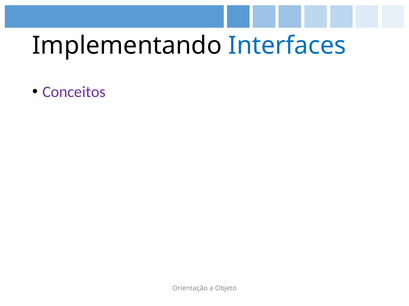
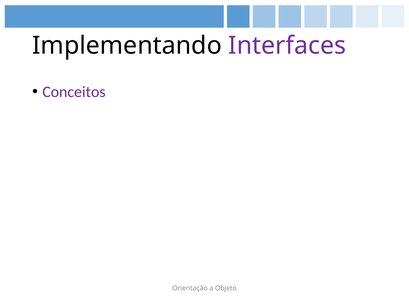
Interfaces colour: blue -> purple (287, 46)
